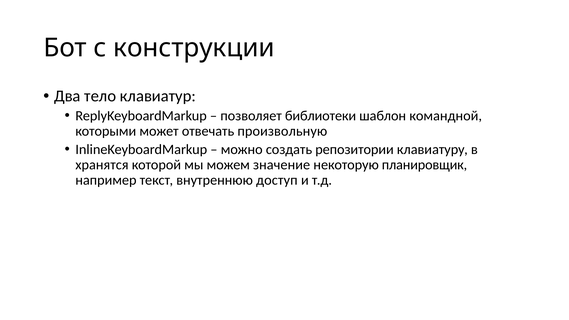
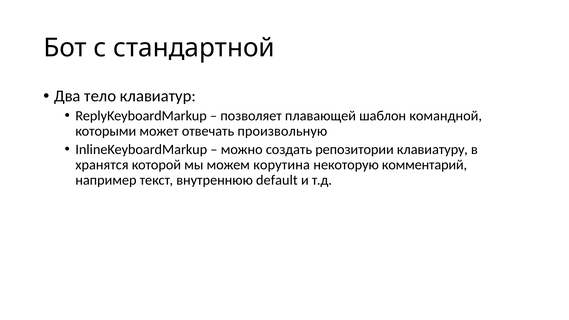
конструкции: конструкции -> стандартной (194, 48)
библиотеки: библиотеки -> плавающей (320, 116)
значение: значение -> корутина (282, 165)
планировщик: планировщик -> комментарий (424, 165)
доступ: доступ -> default (277, 180)
